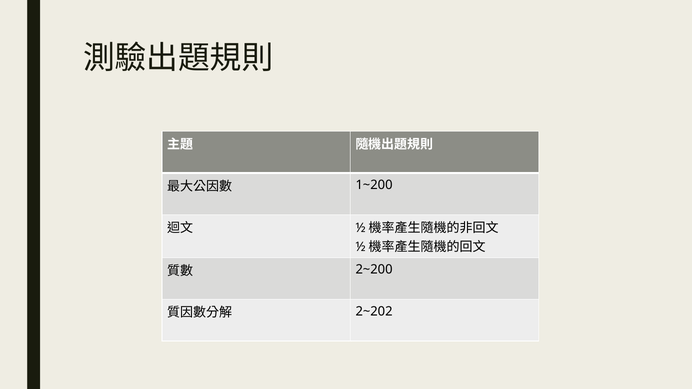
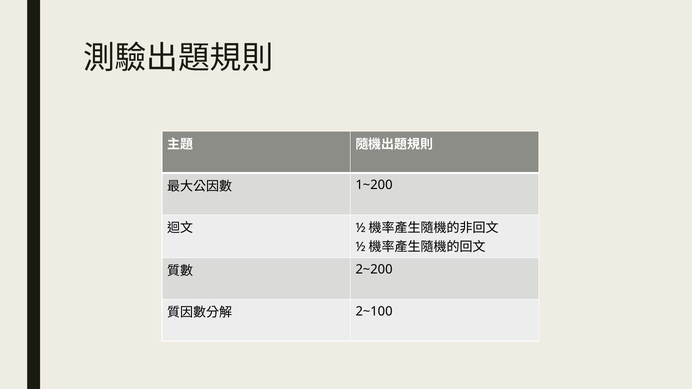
2~202: 2~202 -> 2~100 (374, 312)
